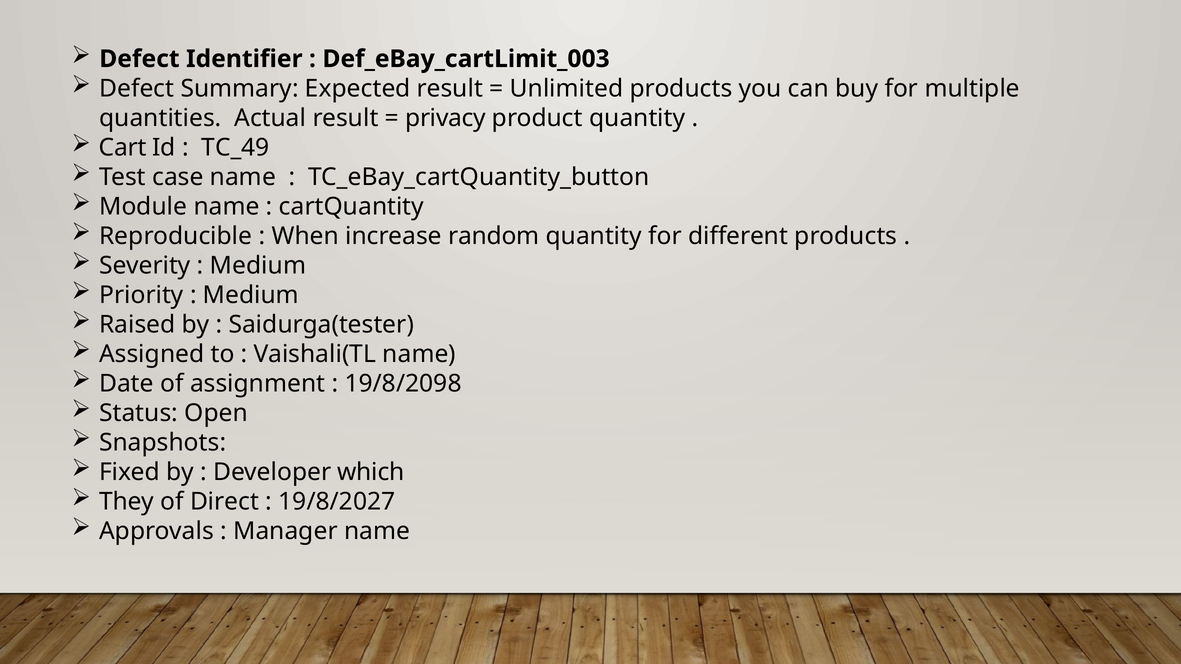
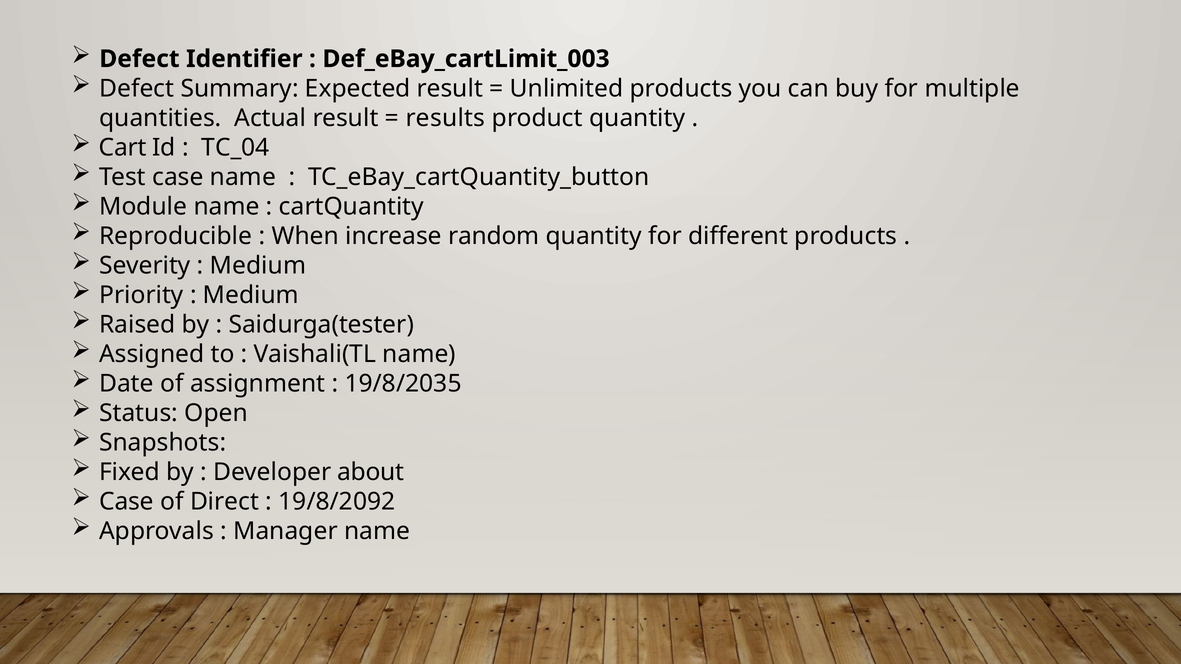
privacy: privacy -> results (445, 118)
TC_49: TC_49 -> TC_04 (236, 148)
19/8/2098: 19/8/2098 -> 19/8/2035 (403, 384)
which: which -> about (371, 472)
They: They -> Case (127, 502)
19/8/2027: 19/8/2027 -> 19/8/2092 (337, 502)
